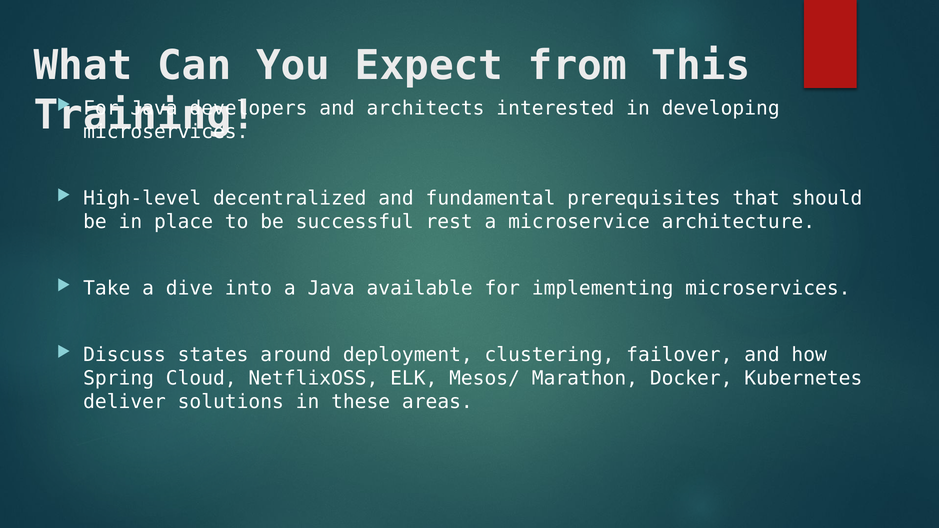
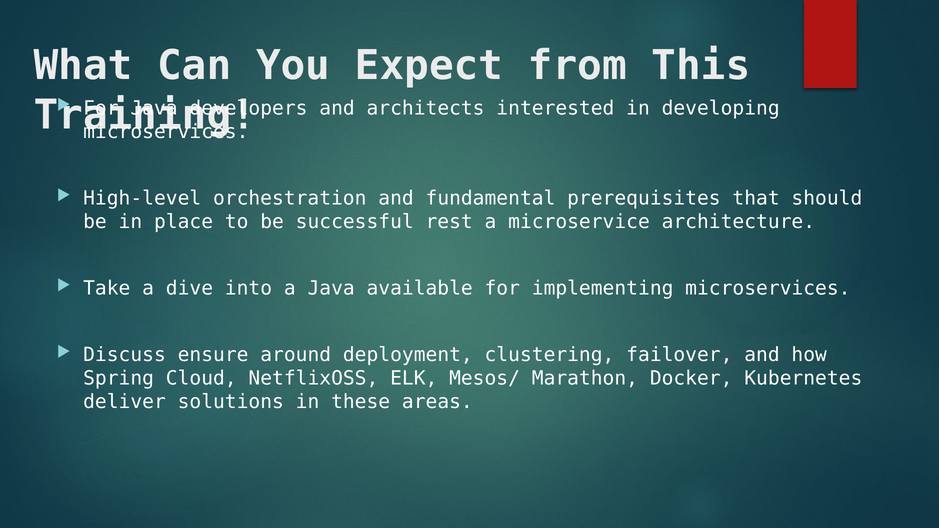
decentralized: decentralized -> orchestration (290, 198)
states: states -> ensure (213, 355)
